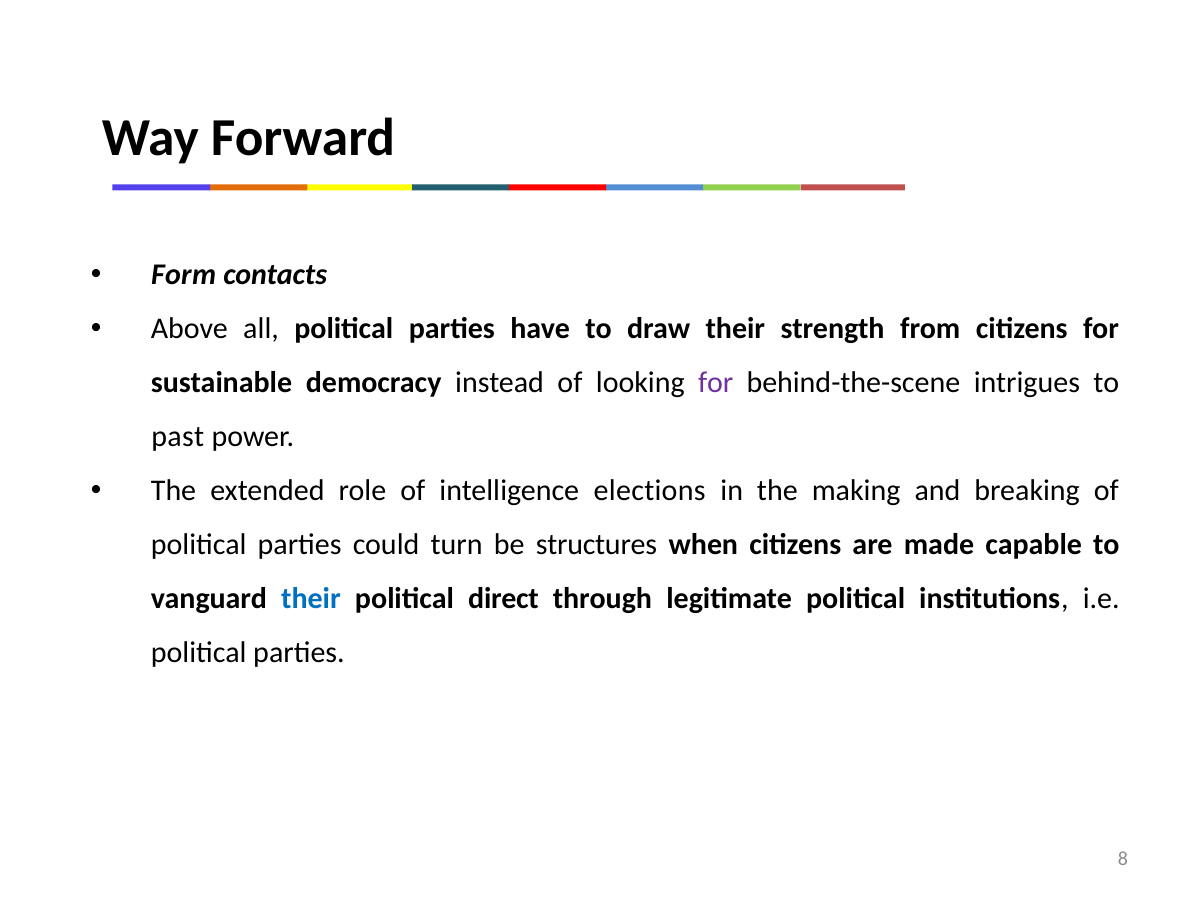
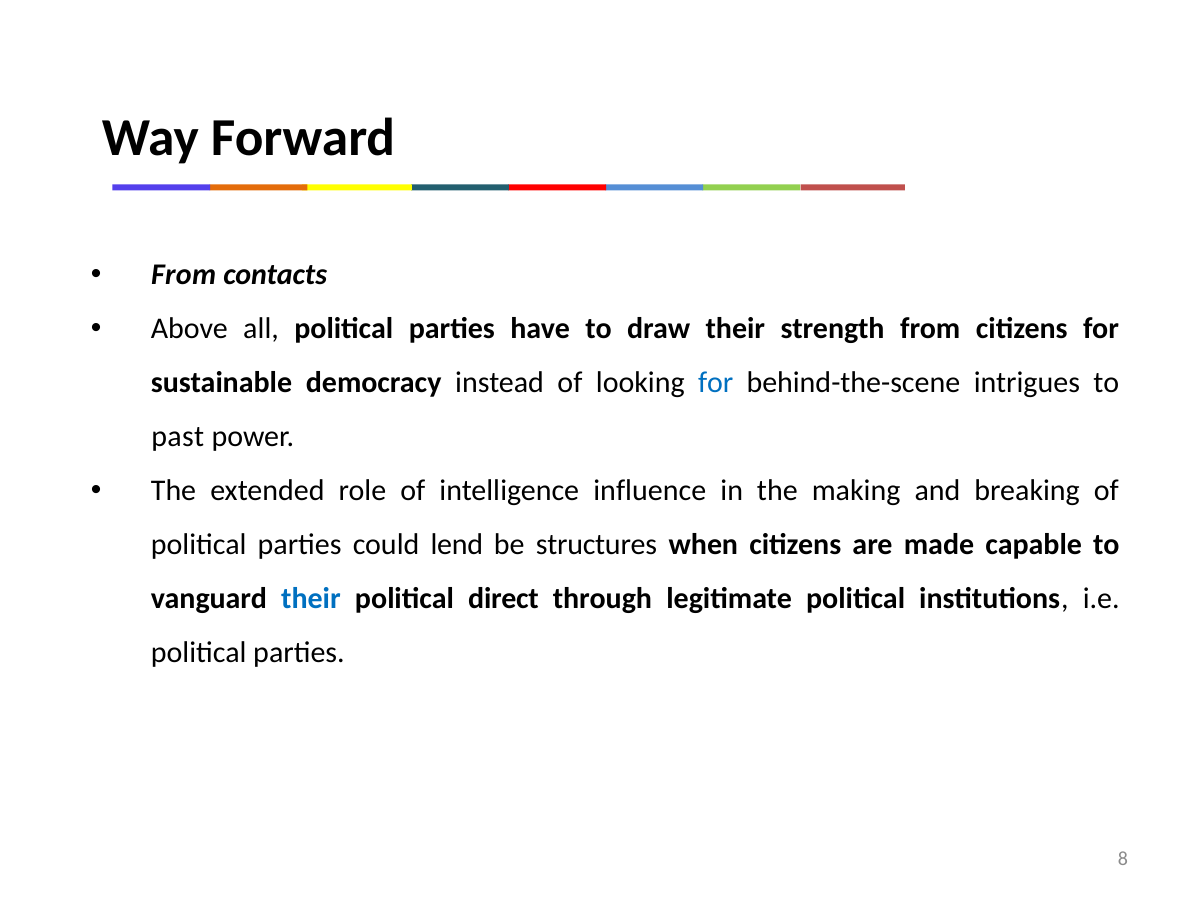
Form: Form -> From (184, 275)
for colour: purple -> blue (716, 383)
elections: elections -> influence (650, 491)
turn: turn -> lend (457, 545)
